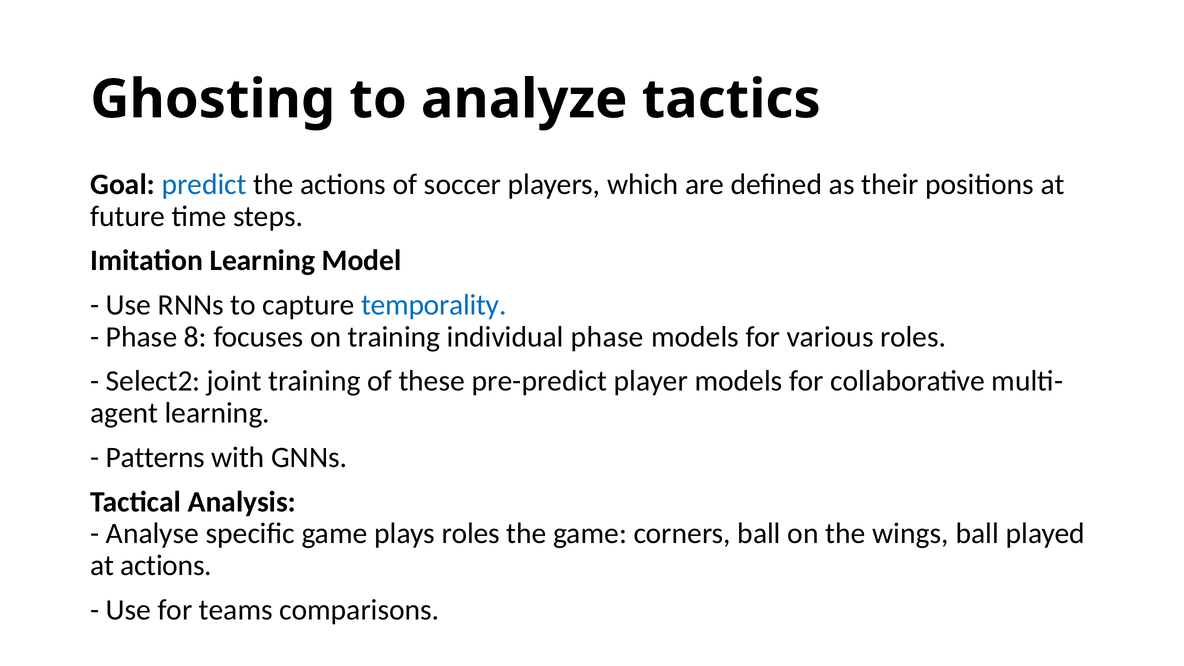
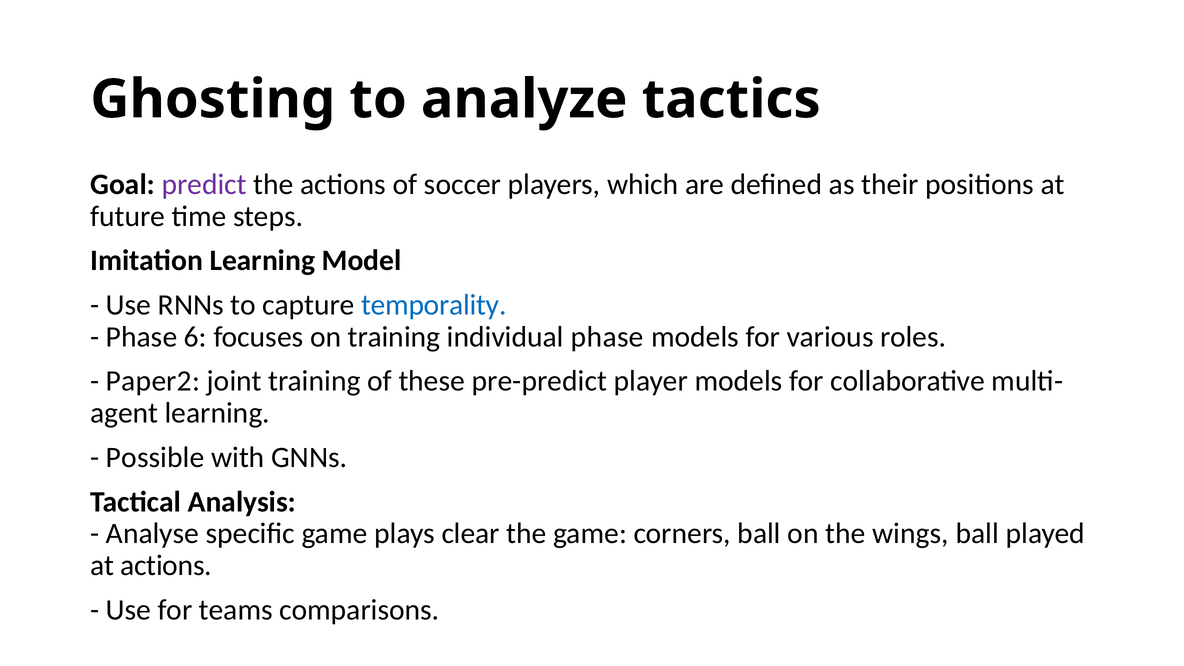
predict colour: blue -> purple (204, 184)
8: 8 -> 6 (195, 337)
Select2: Select2 -> Paper2 (153, 381)
Patterns: Patterns -> Possible (155, 457)
plays roles: roles -> clear (471, 534)
